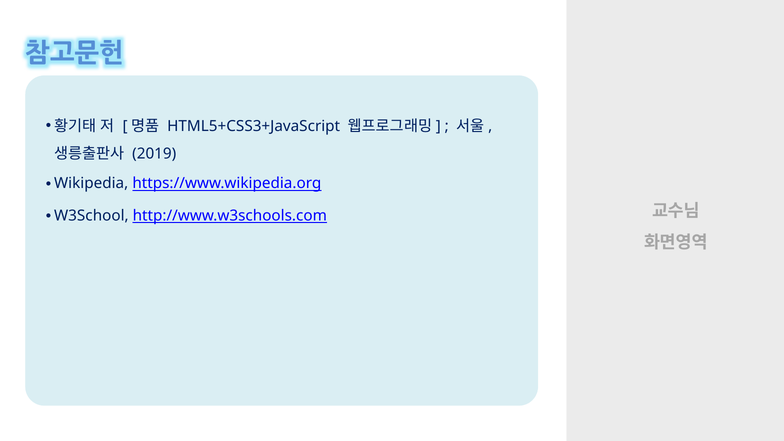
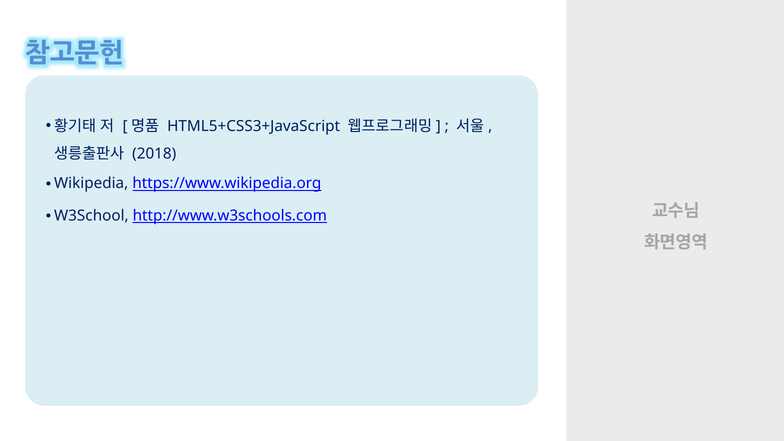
2019: 2019 -> 2018 (154, 153)
